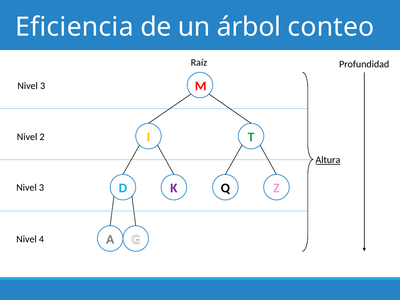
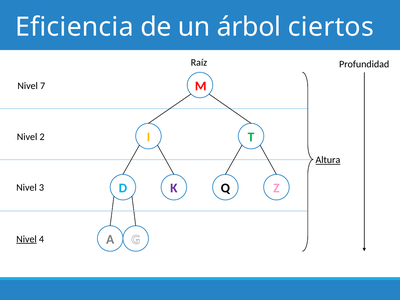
conteo: conteo -> ciertos (331, 27)
3: 3 -> 7 (43, 86)
Nivel underline: none -> present (27, 239)
